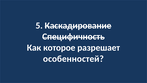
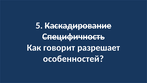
которое: которое -> говорит (59, 47)
